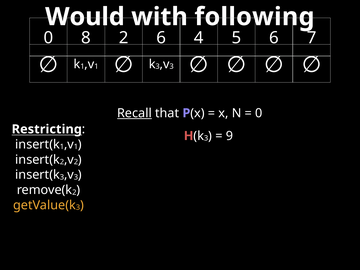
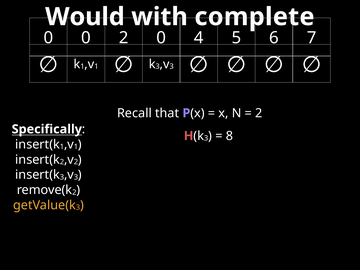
following: following -> complete (254, 17)
0 8: 8 -> 0 (86, 38)
6: 6 -> 0 (161, 38)
Recall underline: present -> none (134, 113)
0: 0 -> 2 (259, 113)
Restricting: Restricting -> Specifically (47, 129)
9: 9 -> 8 (229, 136)
